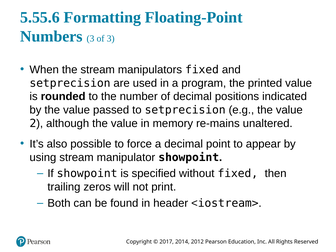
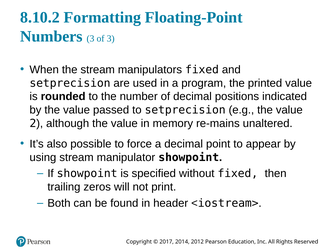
5.55.6: 5.55.6 -> 8.10.2 (40, 17)
